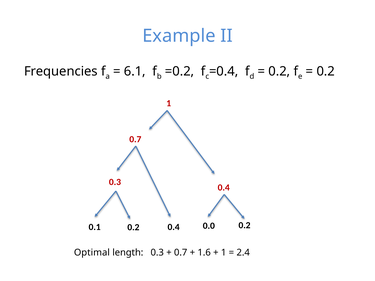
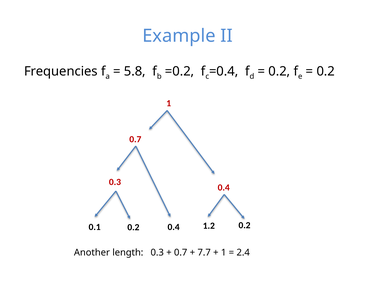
6.1: 6.1 -> 5.8 (135, 72)
0.0: 0.0 -> 1.2 (209, 226)
Optimal: Optimal -> Another (92, 253)
1.6: 1.6 -> 7.7 (204, 253)
